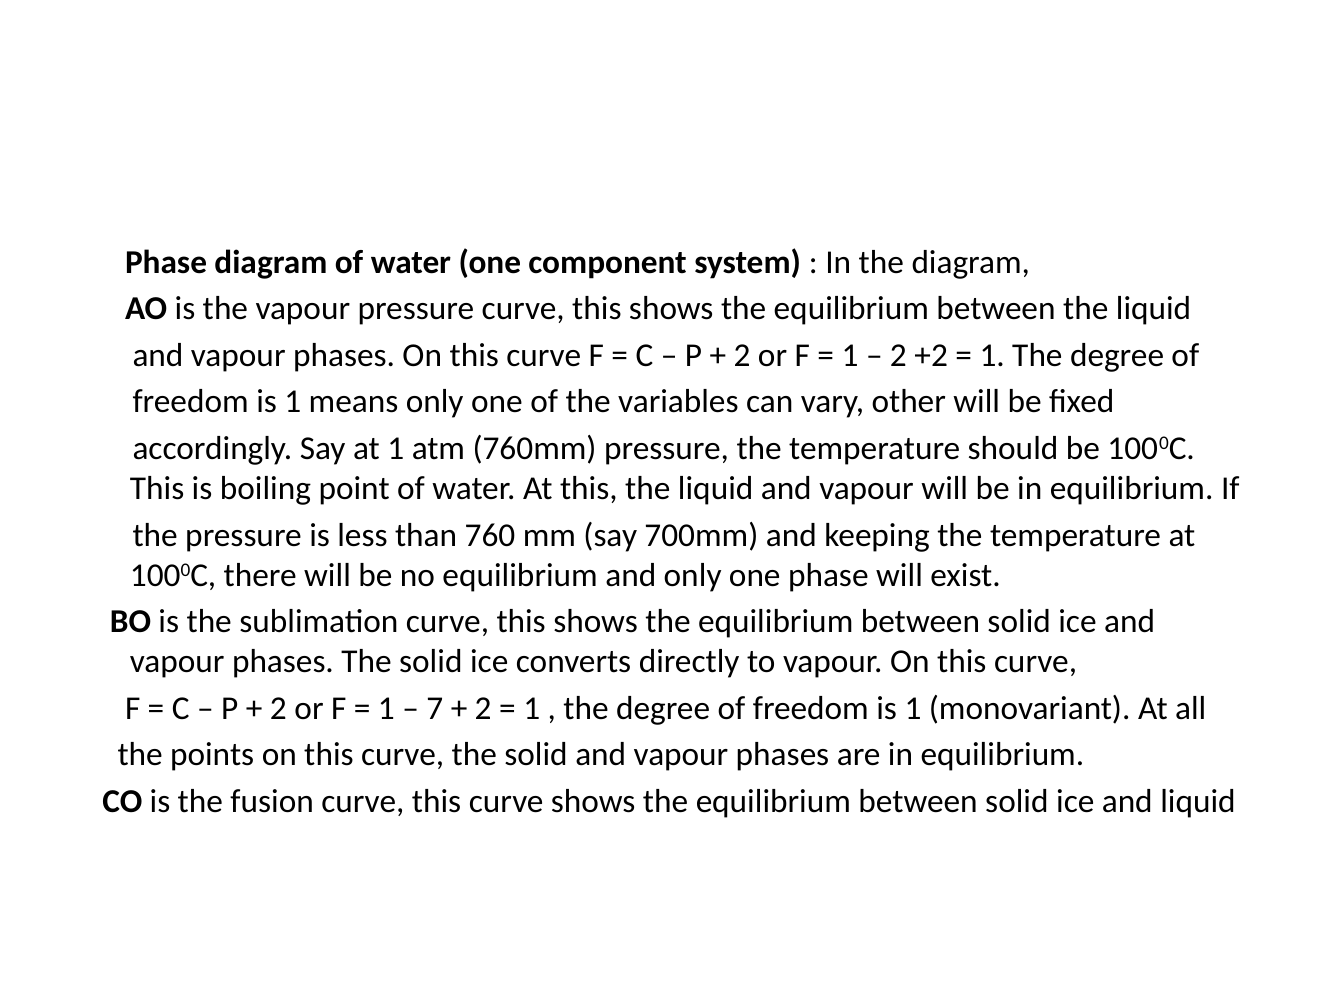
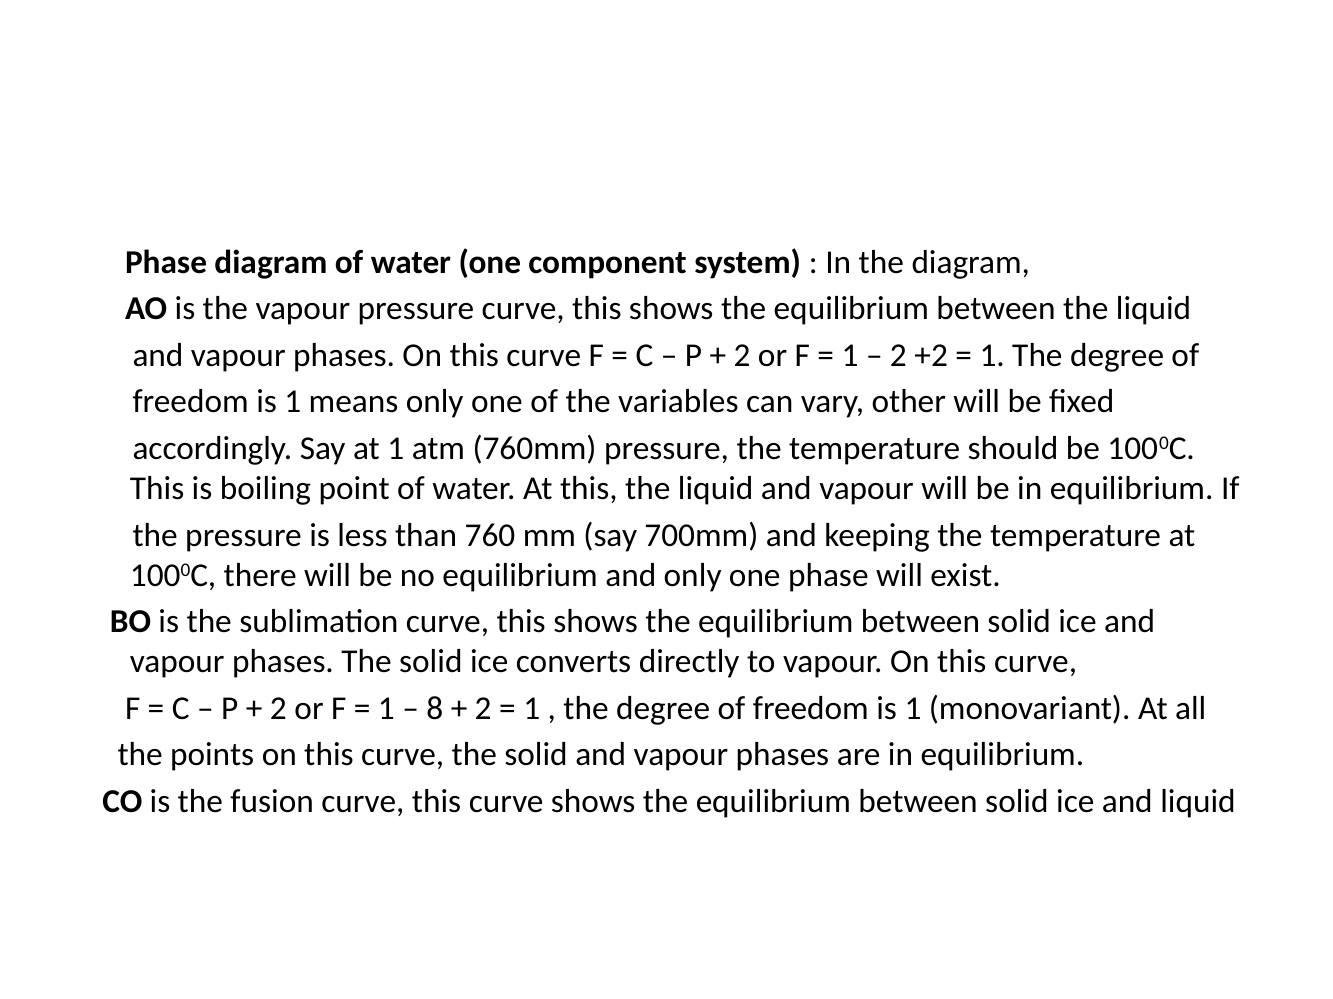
7: 7 -> 8 (435, 709)
